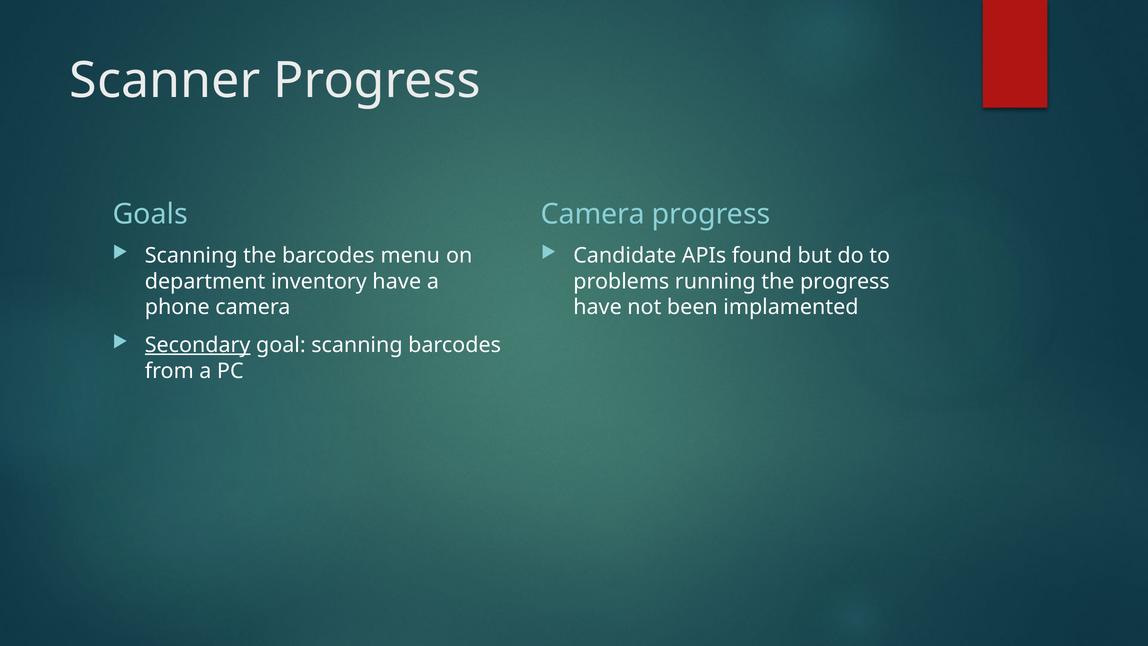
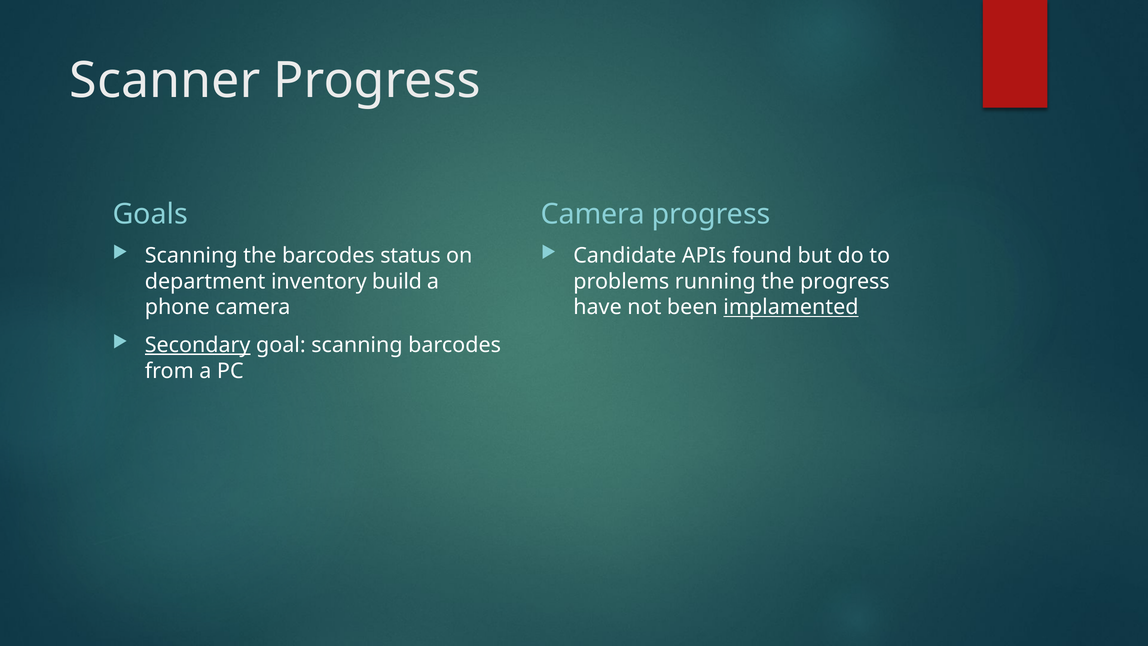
menu: menu -> status (411, 255)
inventory have: have -> build (397, 281)
implamented underline: none -> present (791, 307)
